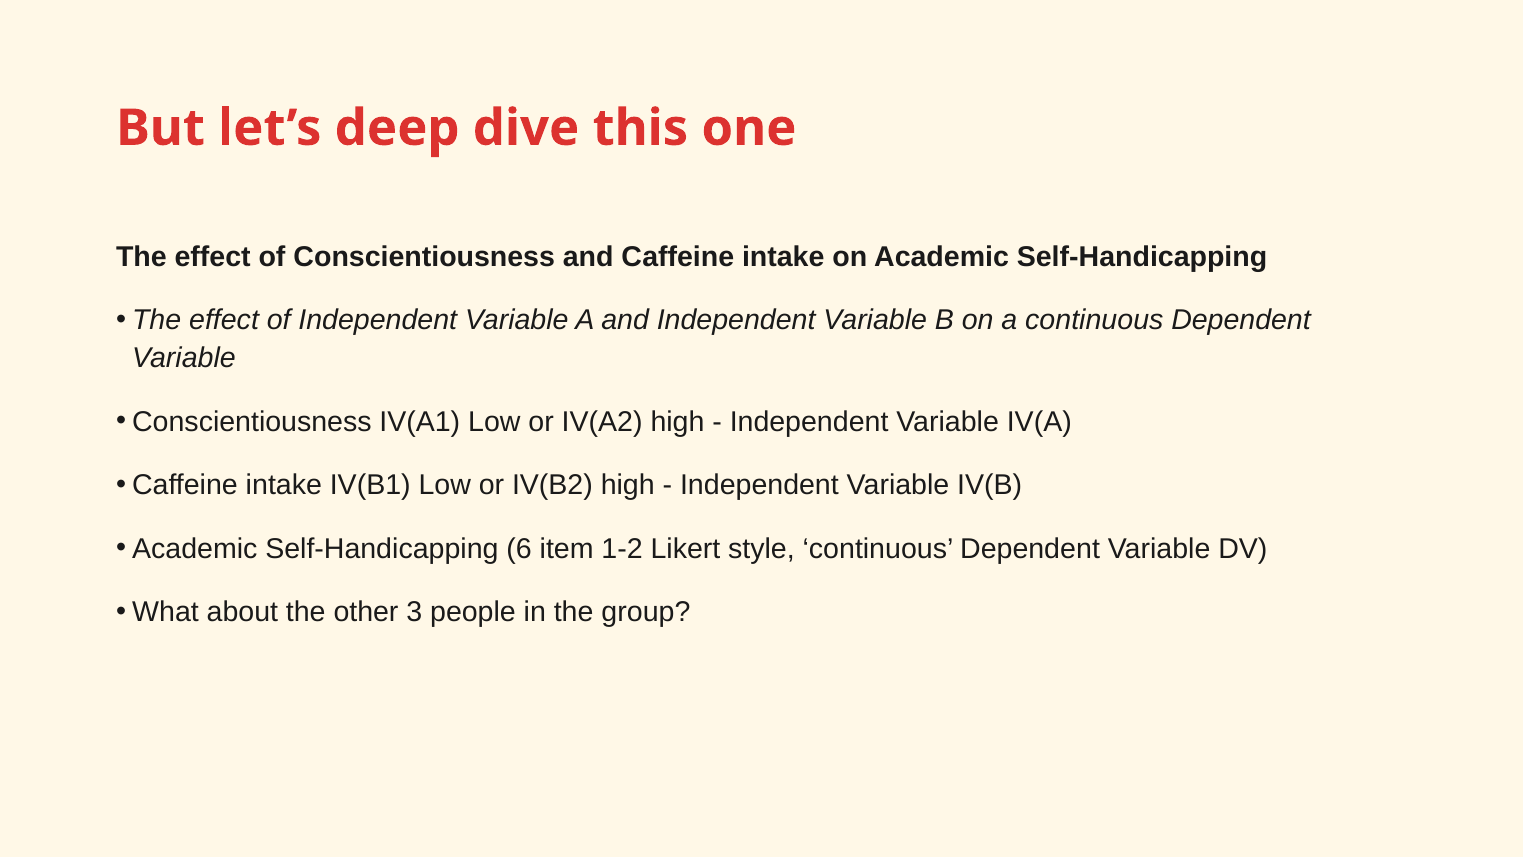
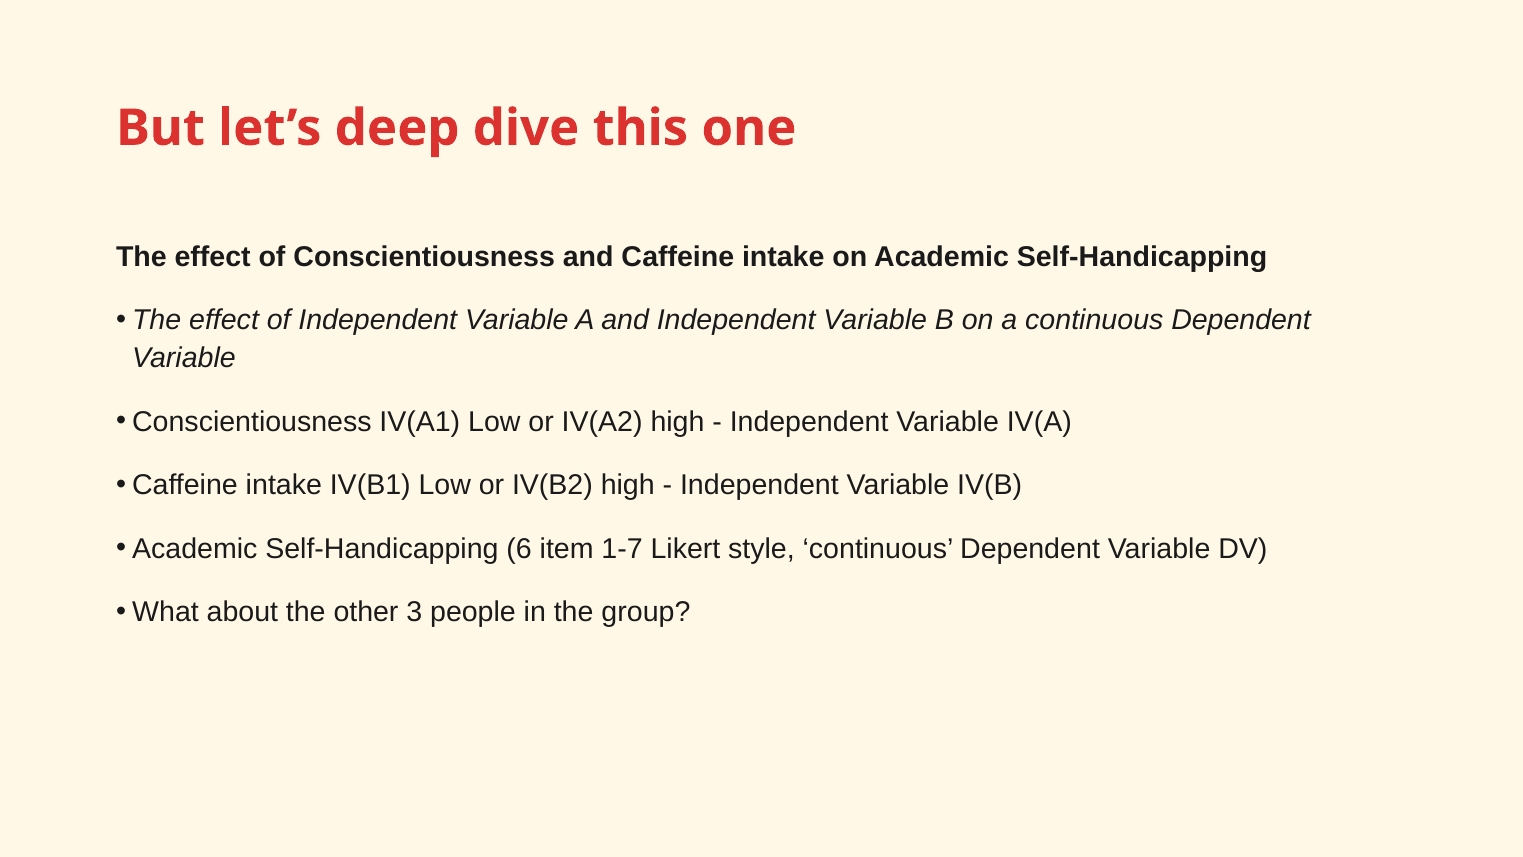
1-2: 1-2 -> 1-7 (622, 549)
